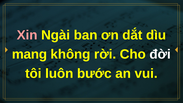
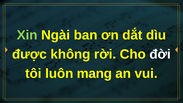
Xin colour: pink -> light green (27, 35)
mang: mang -> được (29, 54)
bước: bước -> mang (94, 73)
